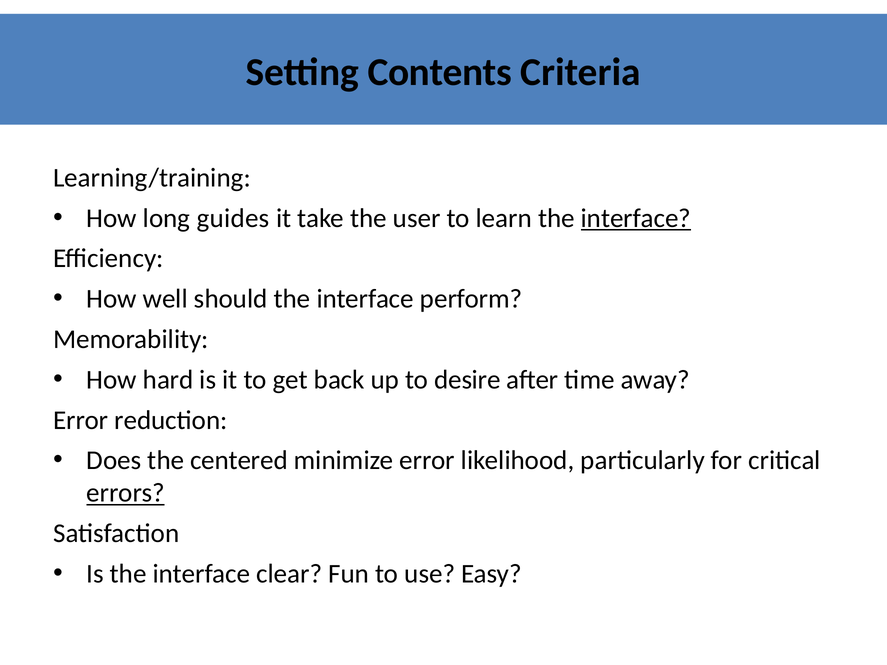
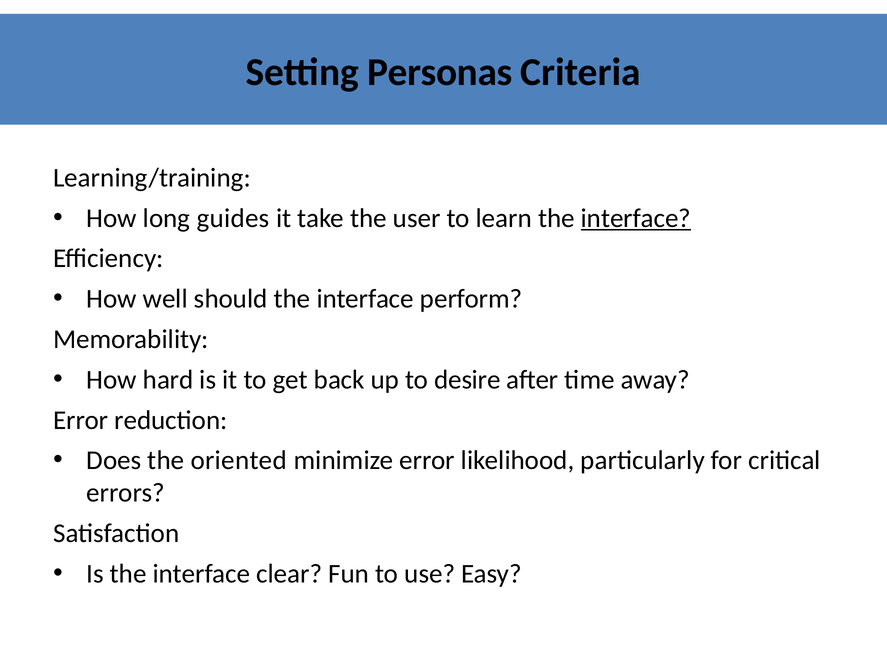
Contents: Contents -> Personas (440, 72)
centered: centered -> oriented (239, 461)
errors underline: present -> none (126, 493)
